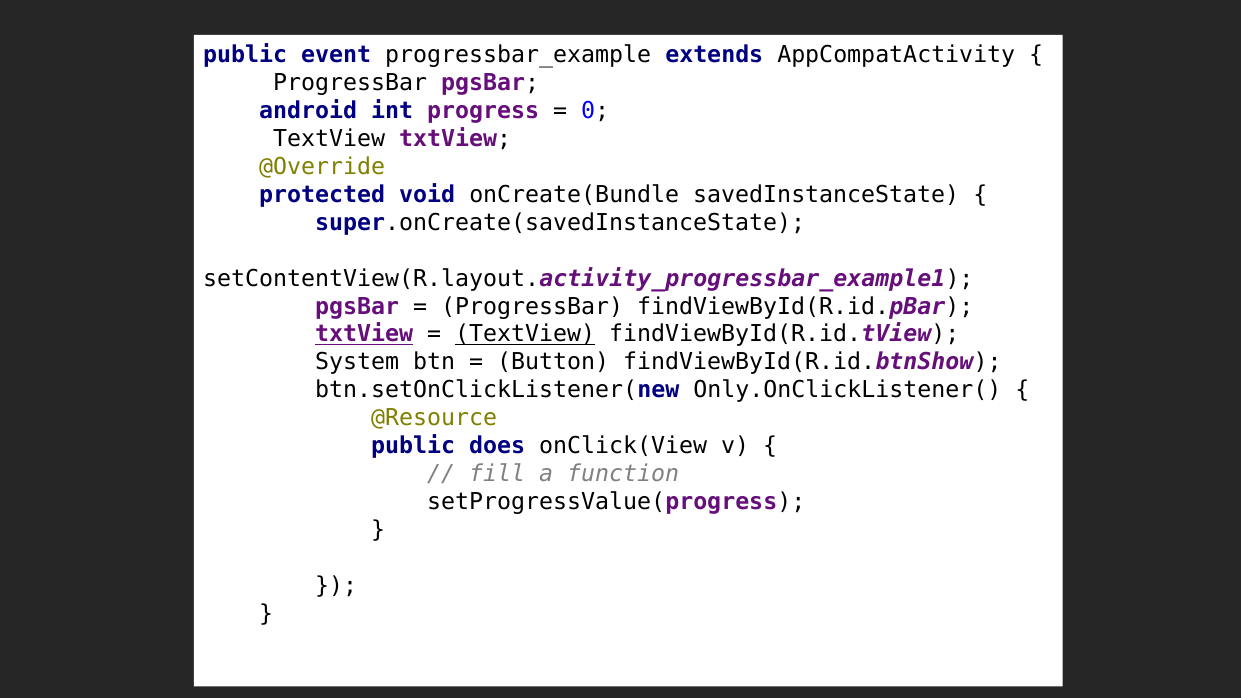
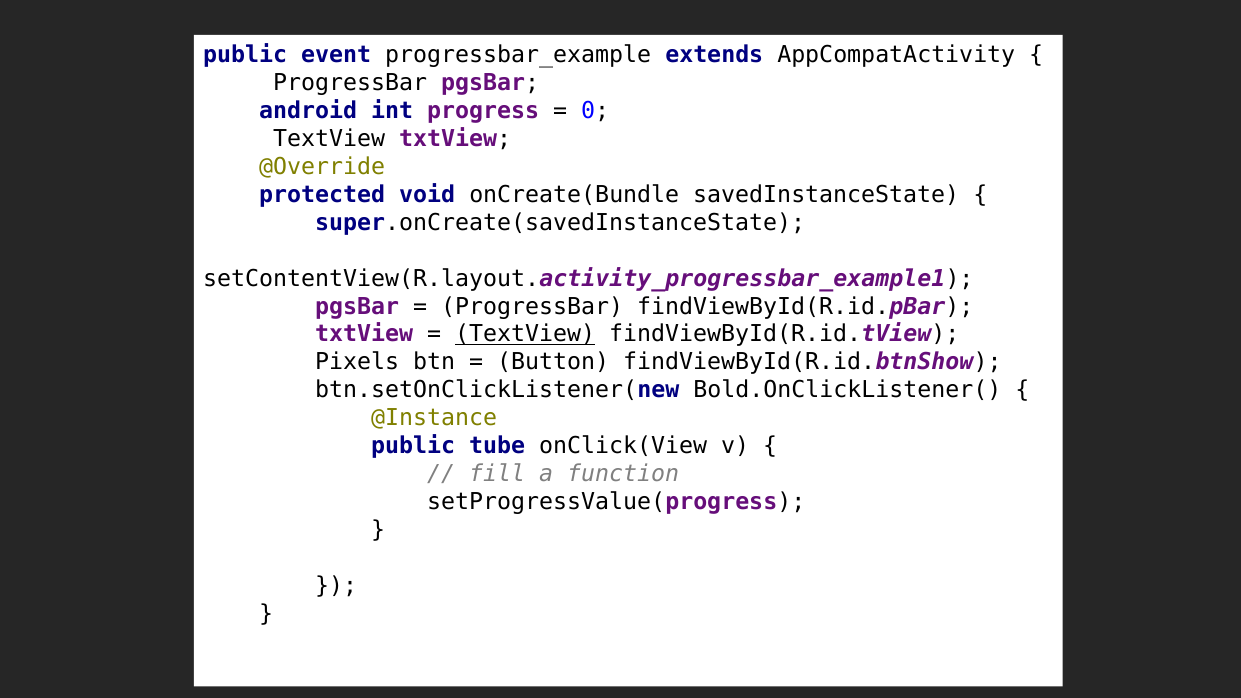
txtView underline: present -> none (364, 334)
System: System -> Pixels (357, 362)
Only.OnClickListener(: Only.OnClickListener( -> Bold.OnClickListener( (847, 390)
@Resource: @Resource -> @Instance (434, 418)
does: does -> tube (497, 446)
